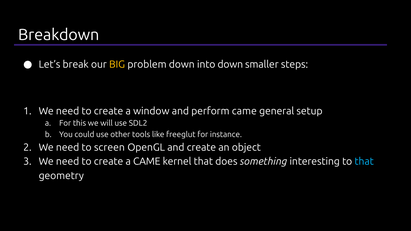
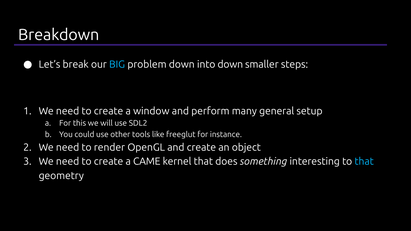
BIG colour: yellow -> light blue (117, 65)
perform came: came -> many (244, 111)
screen: screen -> render (109, 147)
